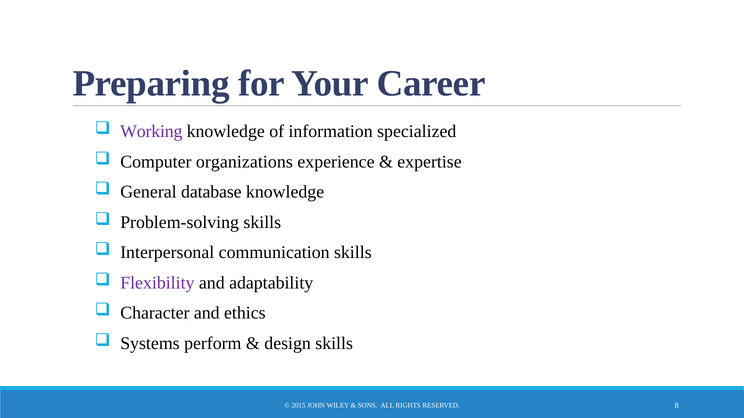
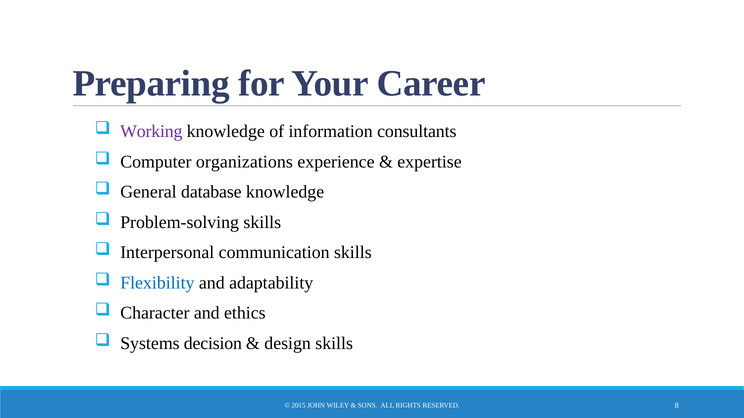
specialized: specialized -> consultants (417, 132)
Flexibility colour: purple -> blue (157, 283)
perform: perform -> decision (213, 344)
